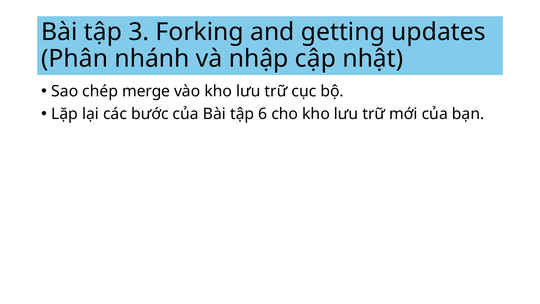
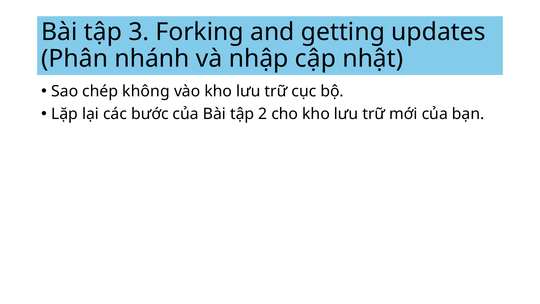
merge: merge -> không (146, 91)
6: 6 -> 2 (263, 114)
